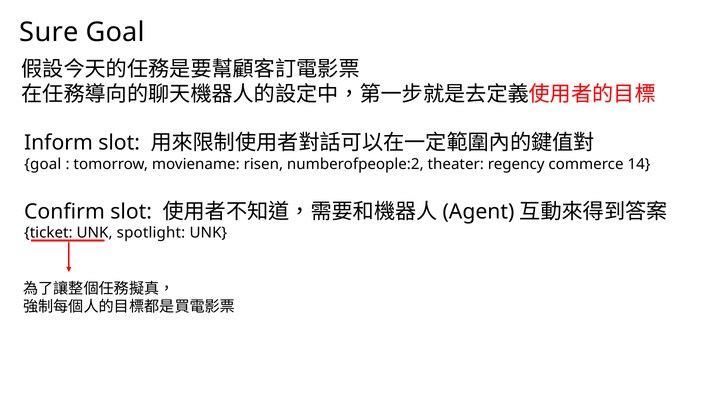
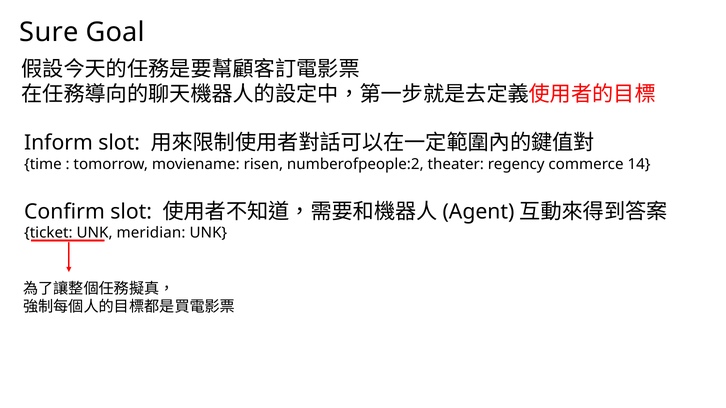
goal: goal -> time (43, 164)
spotlight: spotlight -> meridian (151, 233)
